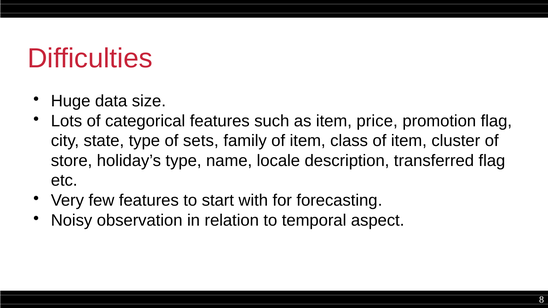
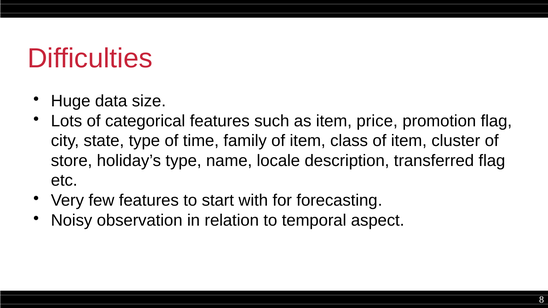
sets: sets -> time (201, 141)
